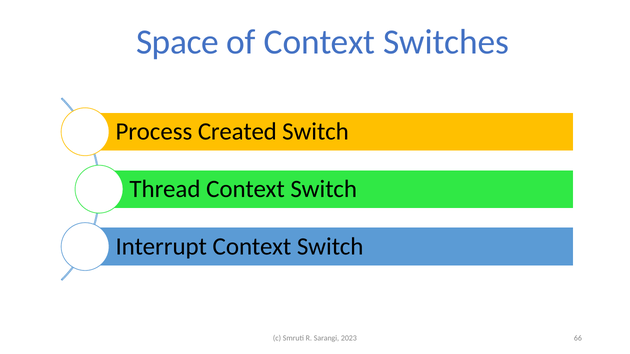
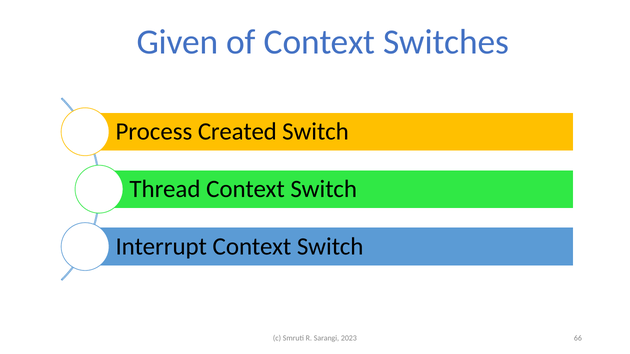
Space: Space -> Given (177, 42)
